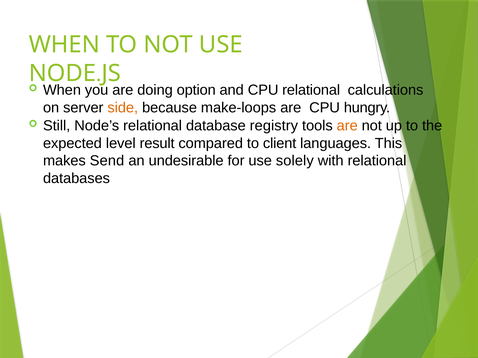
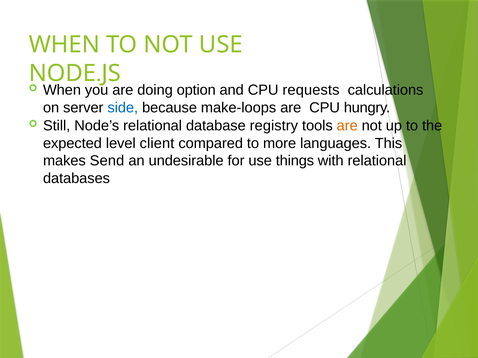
CPU relational: relational -> requests (311, 90)
side colour: orange -> blue (123, 108)
result: result -> client (157, 143)
client: client -> more (280, 143)
solely: solely -> things (295, 161)
